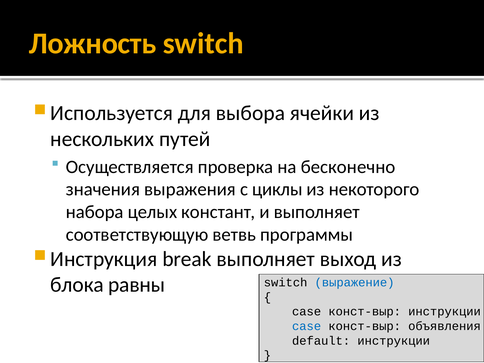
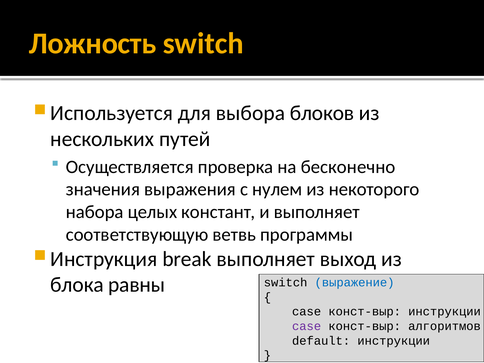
ячейки: ячейки -> блоков (322, 113)
циклы: циклы -> нулем (277, 189)
case colour: blue -> purple (307, 326)
объявления: объявления -> алгоритмов (445, 326)
